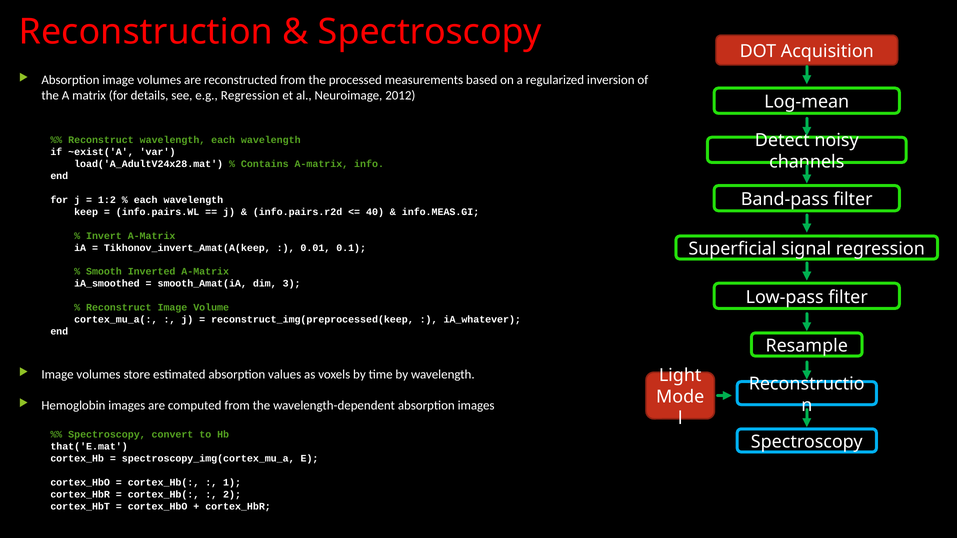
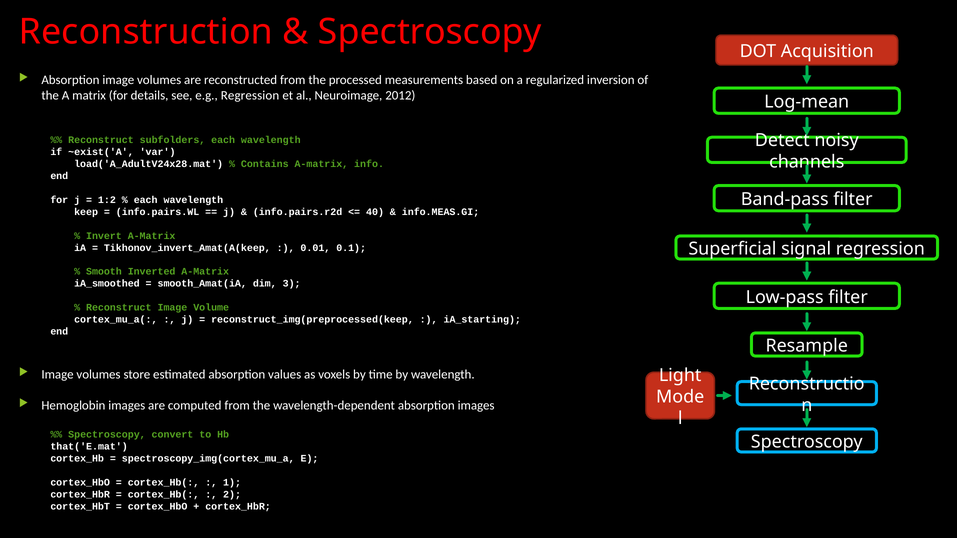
Reconstruct wavelength: wavelength -> subfolders (173, 140)
iA_whatever: iA_whatever -> iA_starting (482, 320)
